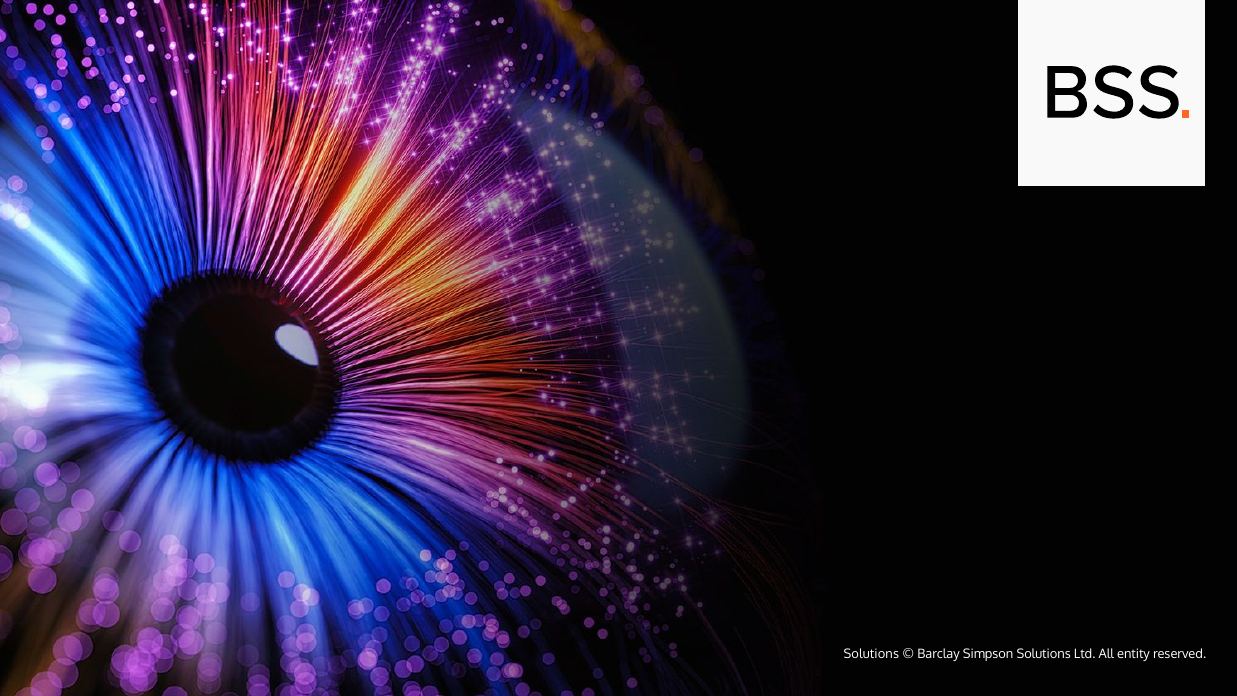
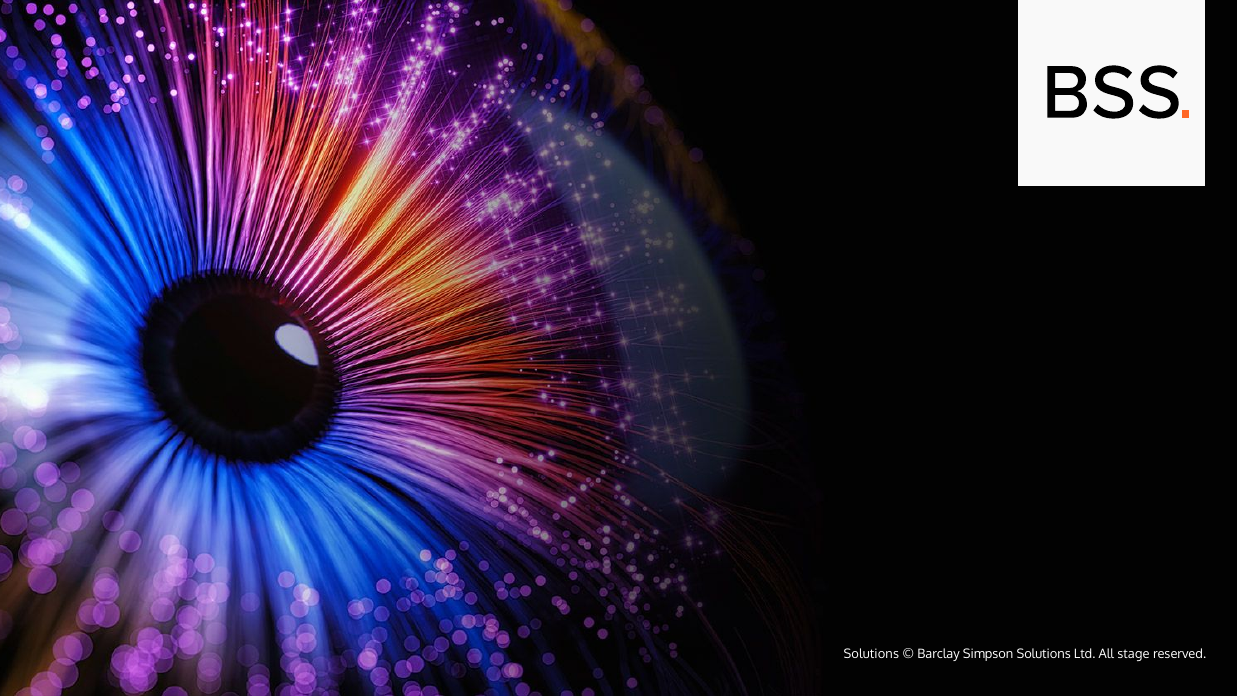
entity: entity -> stage (1133, 654)
